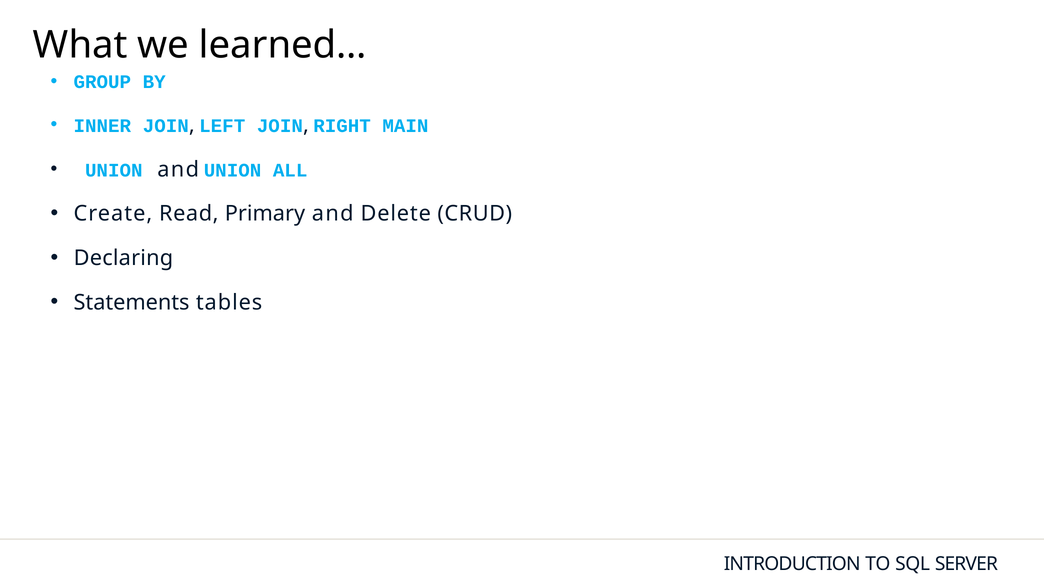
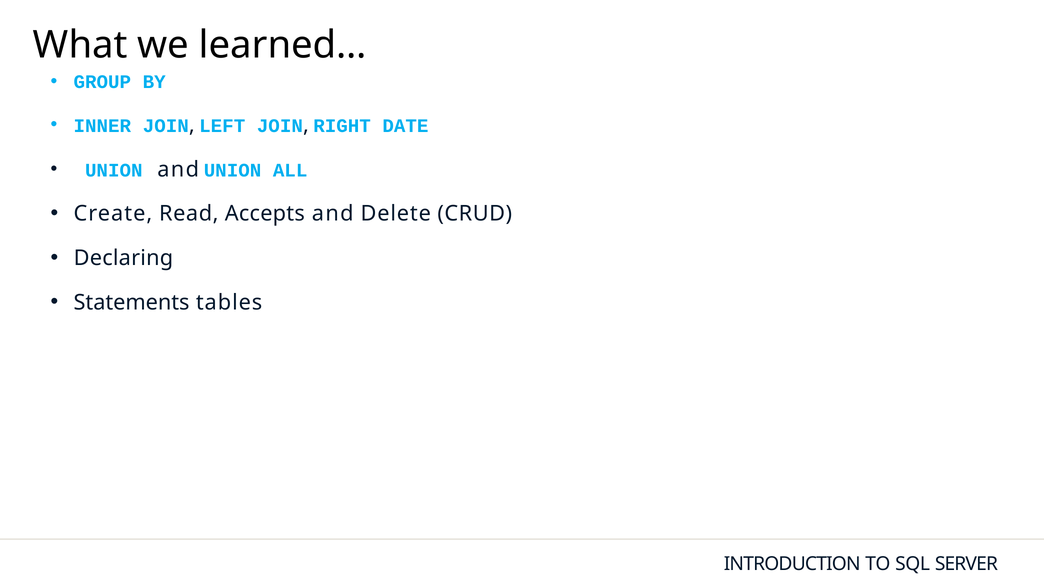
MAIN: MAIN -> DATE (405, 126)
Primary: Primary -> Accepts (265, 214)
